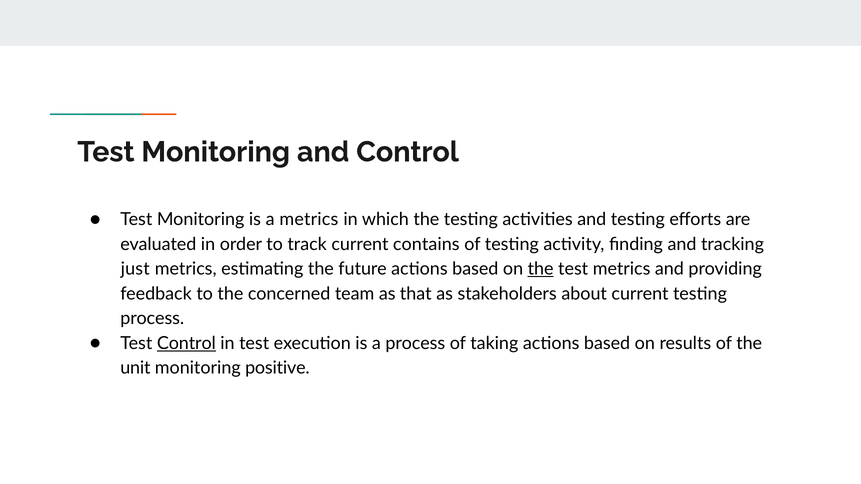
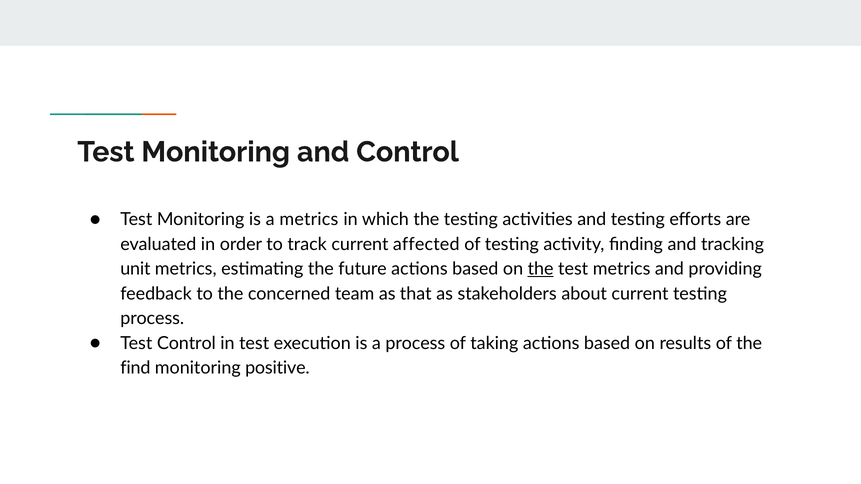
contains: contains -> affected (426, 244)
just: just -> unit (135, 269)
Control underline: present -> none (186, 343)
unit: unit -> find (135, 368)
